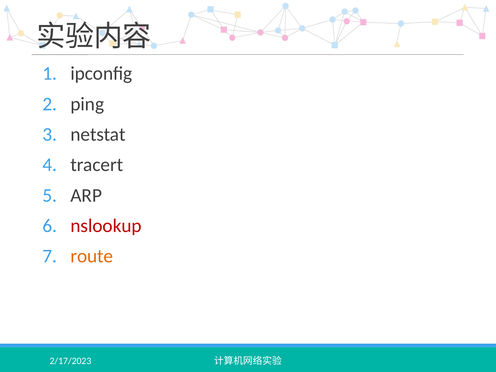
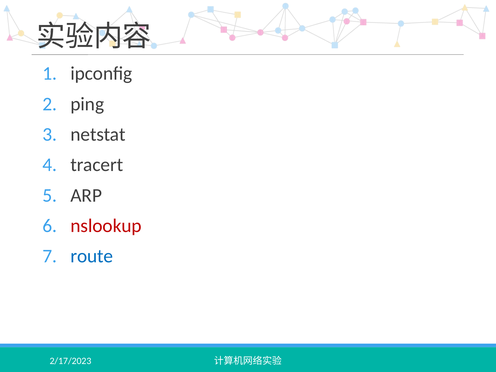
route colour: orange -> blue (92, 256)
